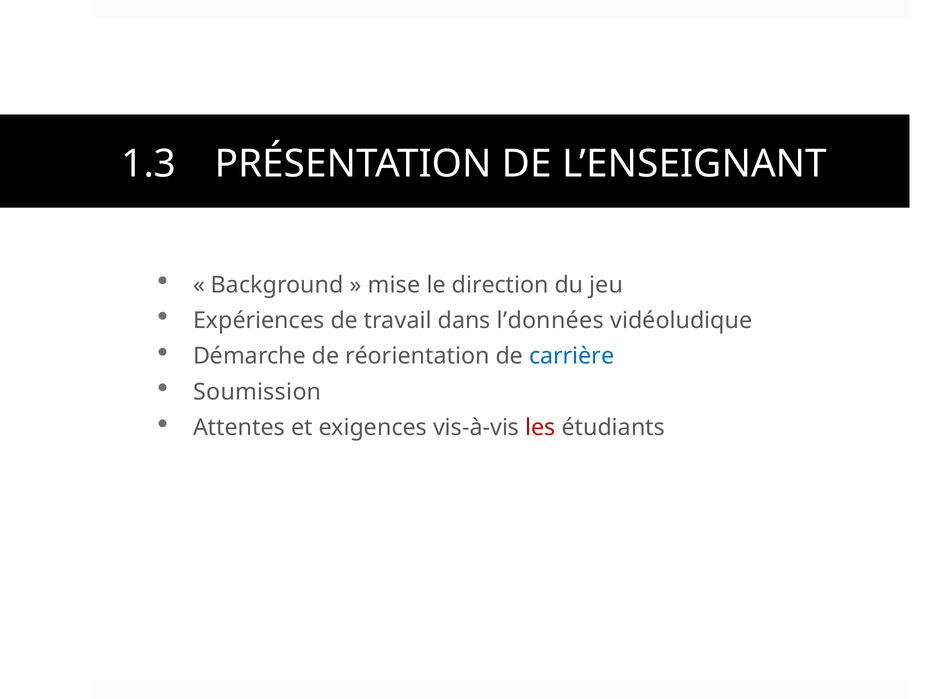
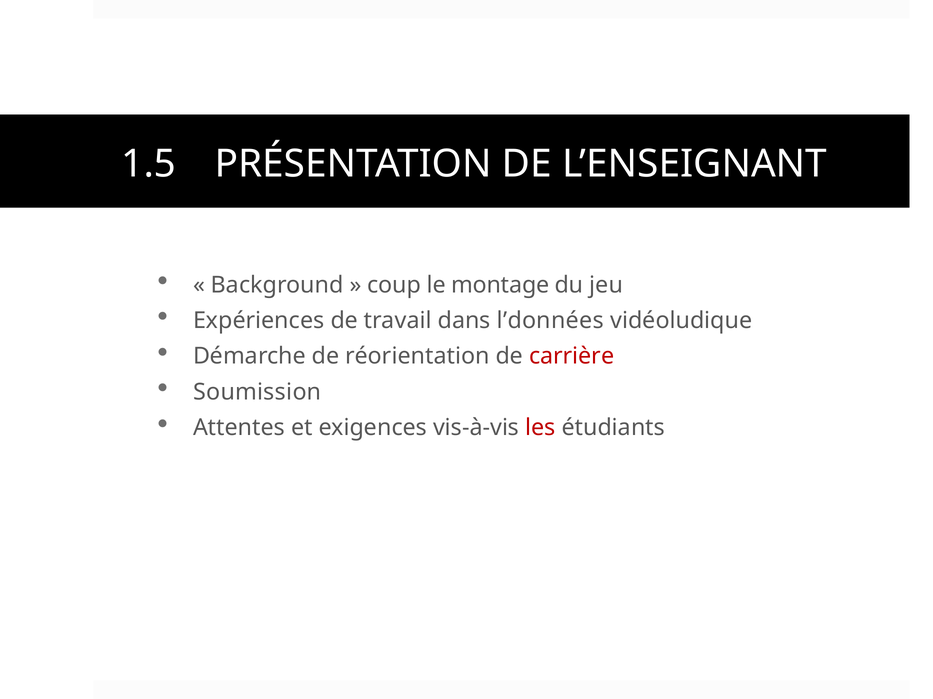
1.3: 1.3 -> 1.5 (149, 164)
mise: mise -> coup (394, 285)
direction: direction -> montage (500, 285)
carrière colour: blue -> red (572, 357)
